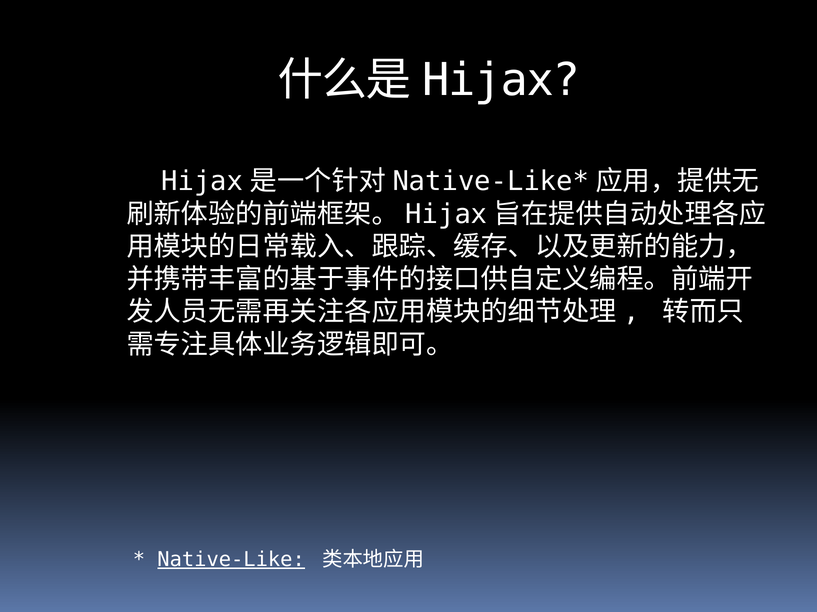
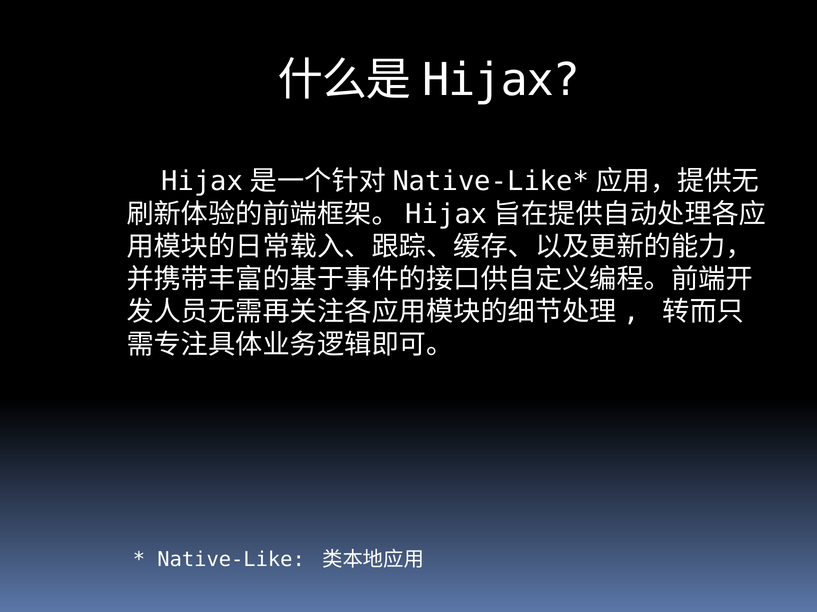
Native-Like underline: present -> none (231, 560)
